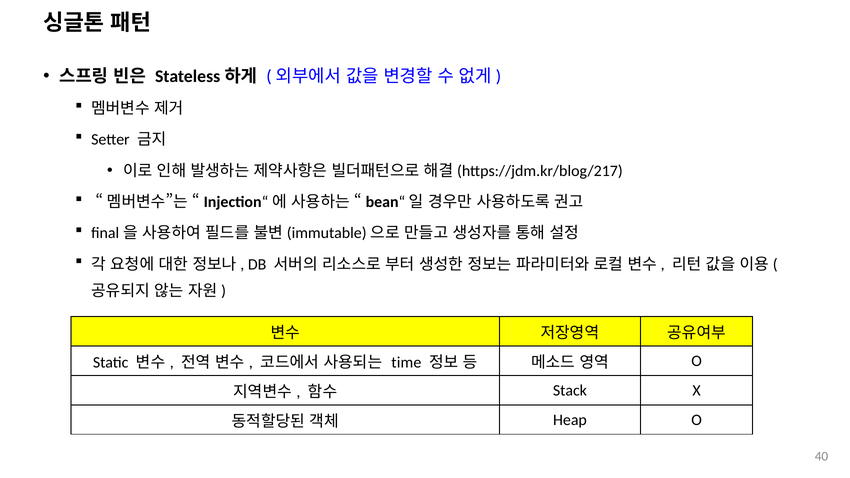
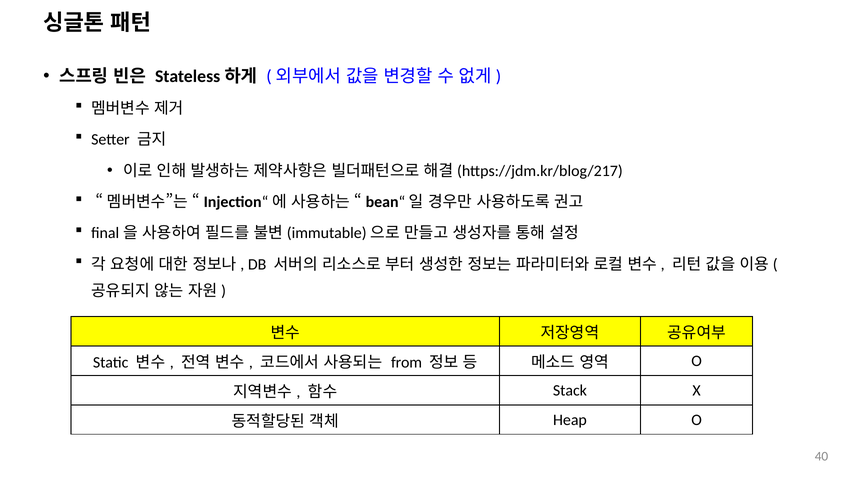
time: time -> from (407, 363)
